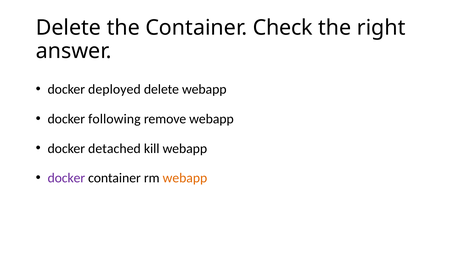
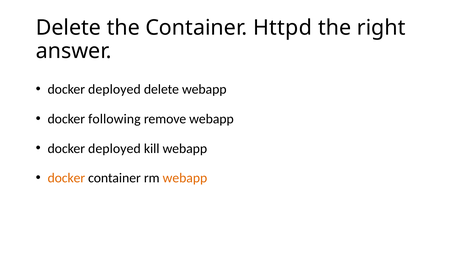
Check: Check -> Httpd (283, 28)
detached: detached -> deployed (114, 148)
docker colour: purple -> orange (66, 178)
